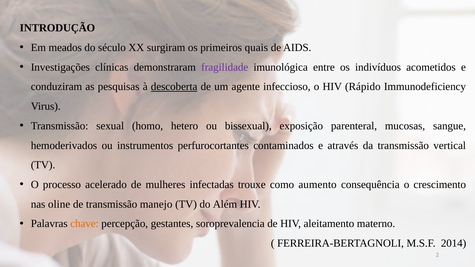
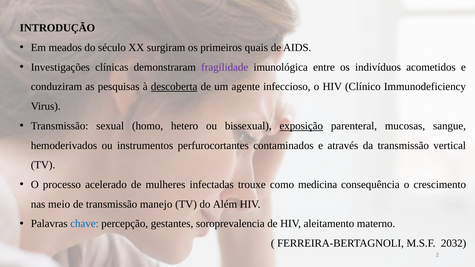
Rápido: Rápido -> Clínico (363, 87)
exposição underline: none -> present (301, 126)
aumento: aumento -> medicina (318, 185)
oline: oline -> meio (59, 204)
chave colour: orange -> blue (84, 224)
2014: 2014 -> 2032 (454, 243)
